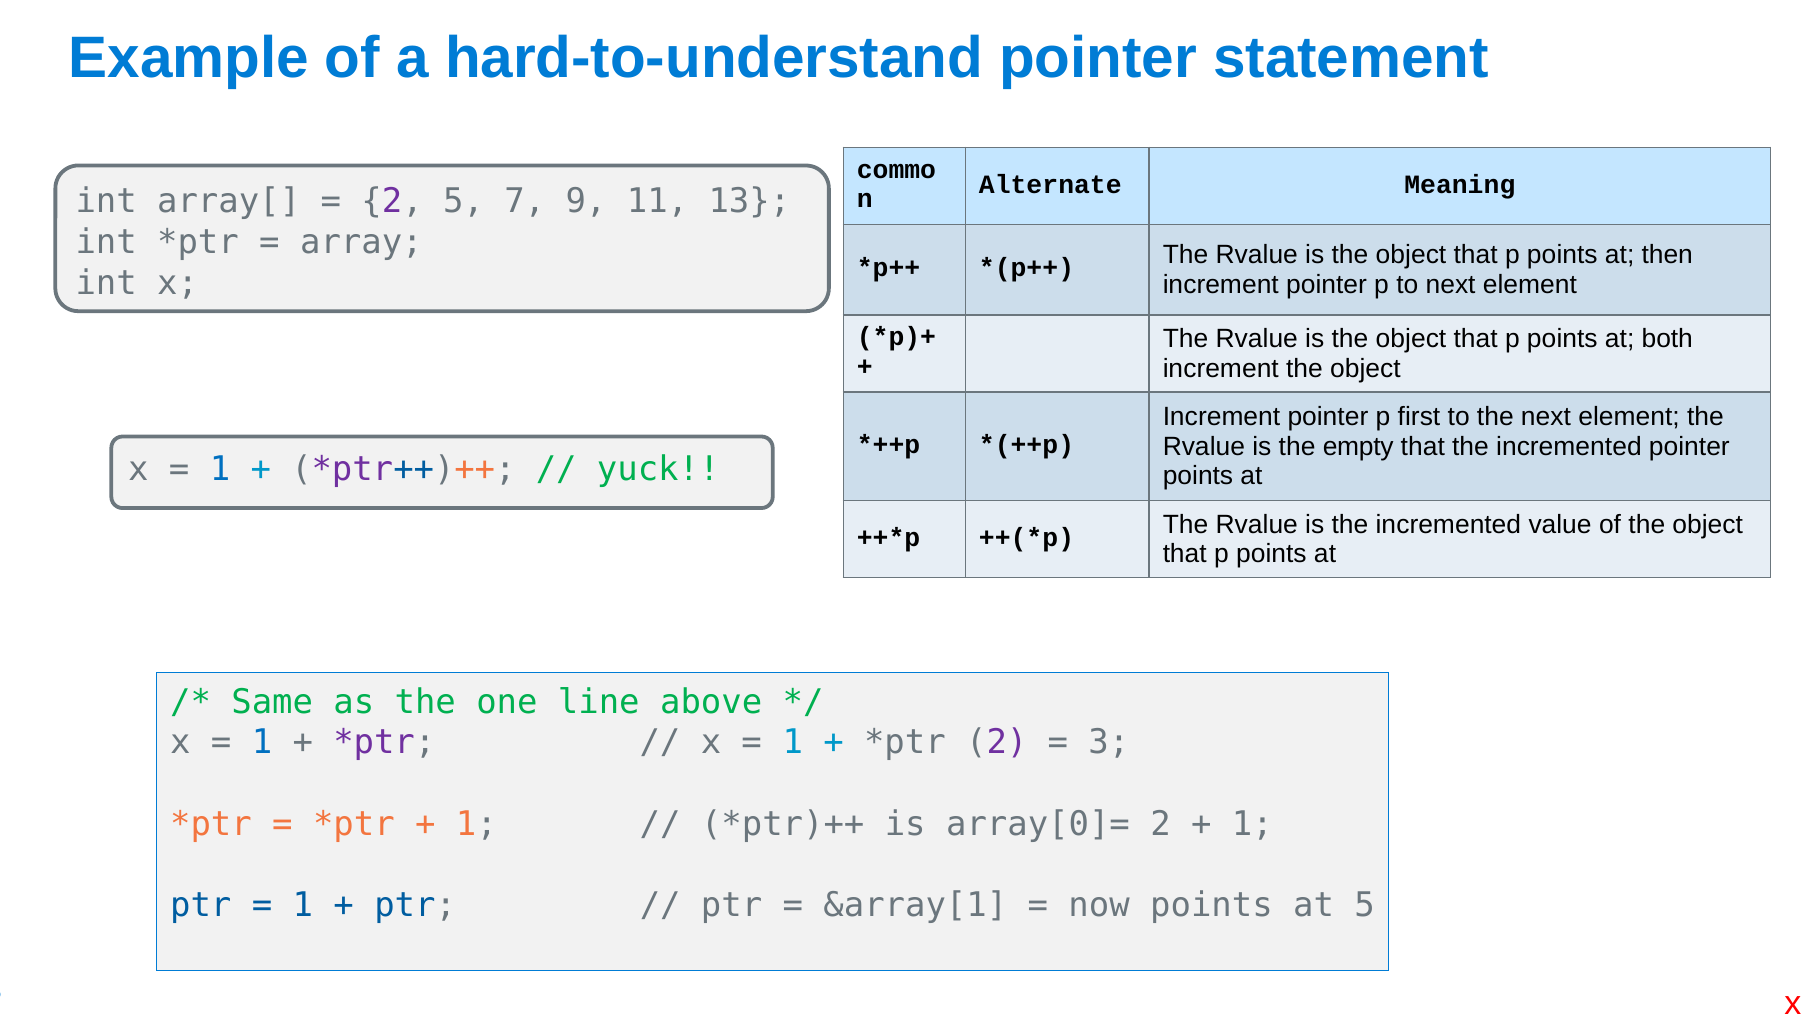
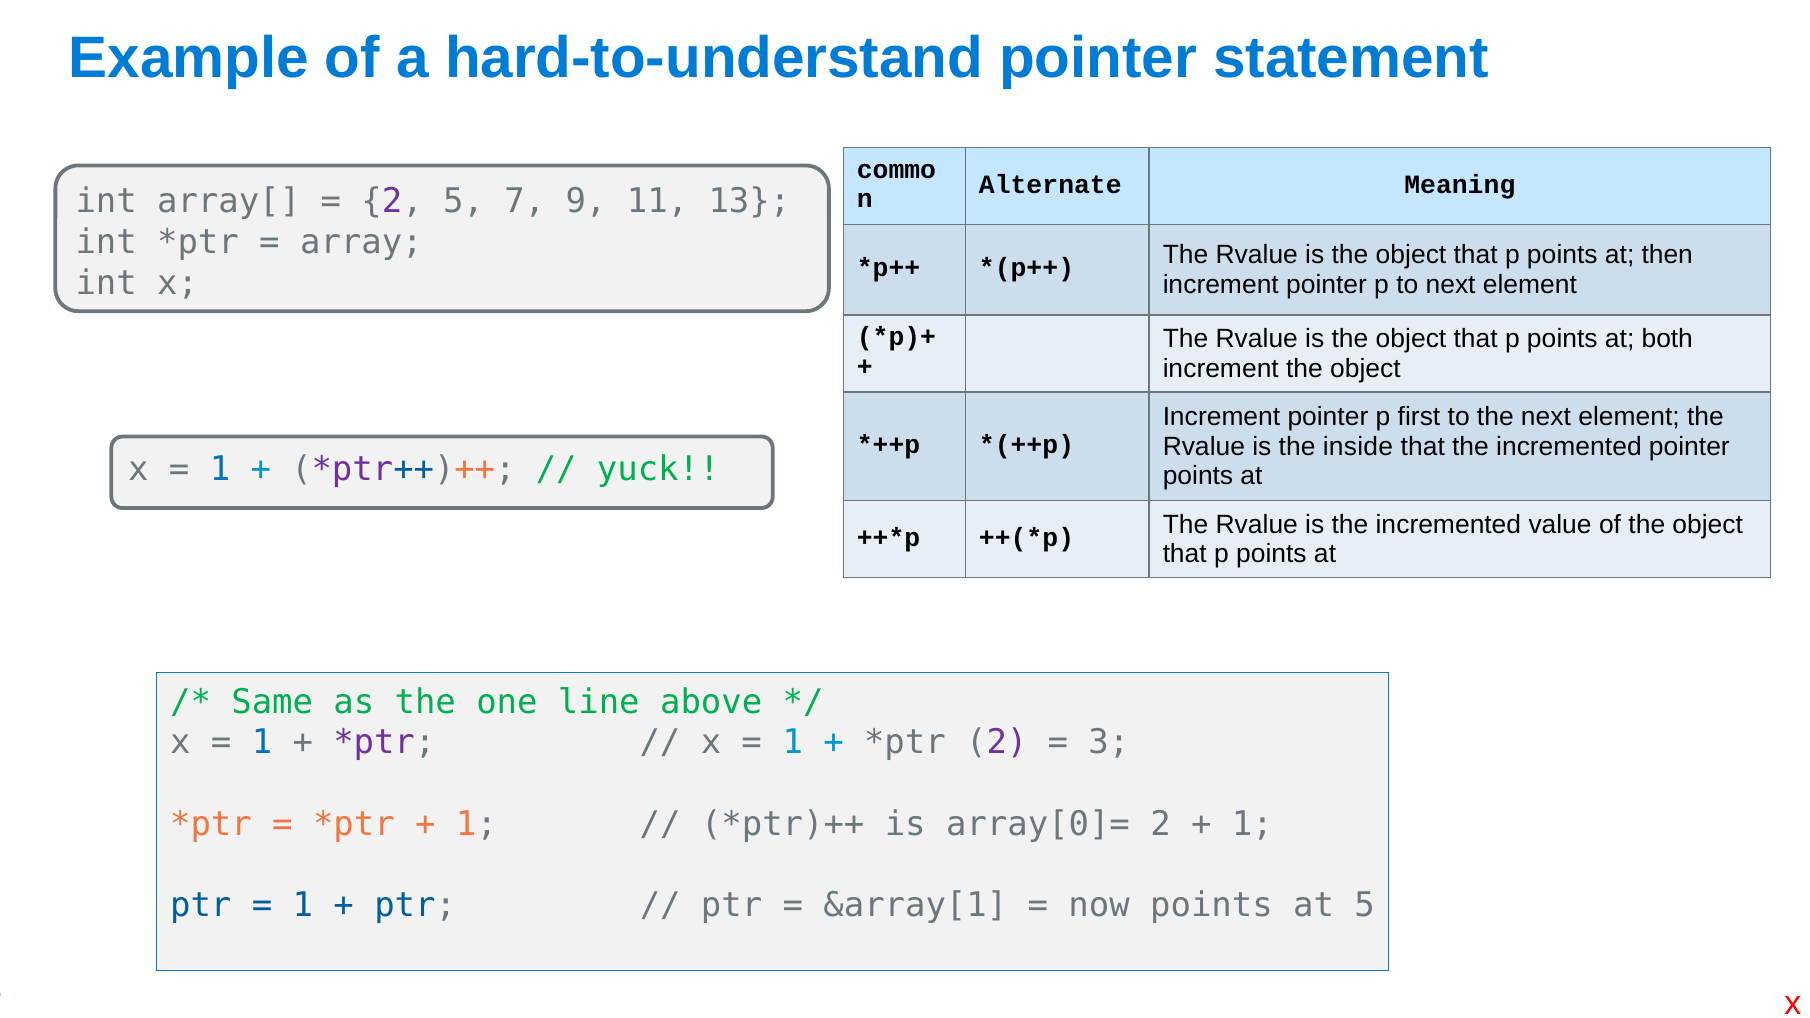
empty: empty -> inside (1358, 447)
